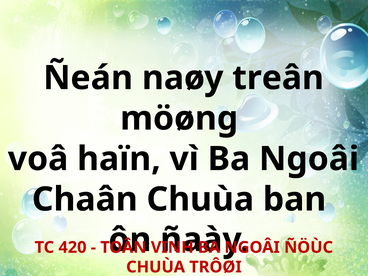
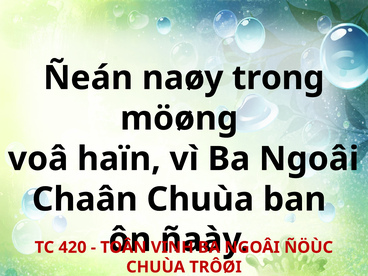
treân: treân -> trong (278, 78)
